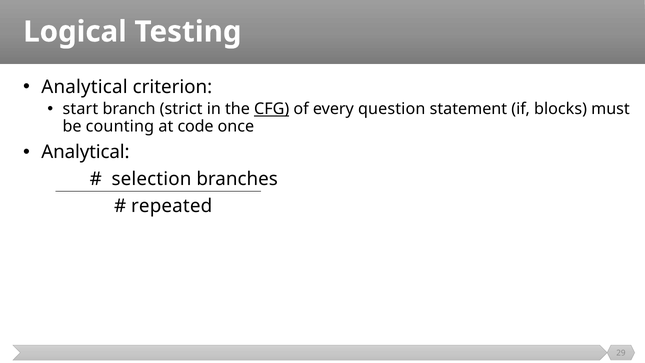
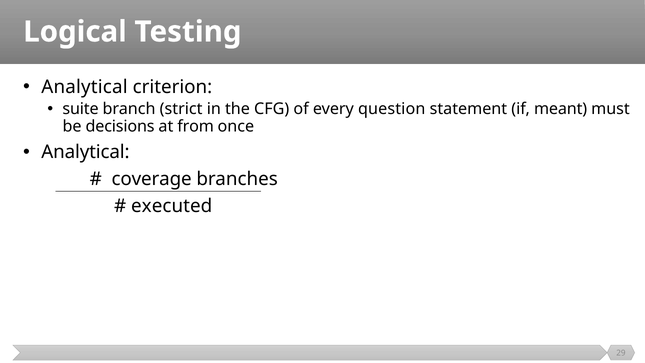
start: start -> suite (81, 109)
CFG underline: present -> none (272, 109)
blocks: blocks -> meant (561, 109)
counting: counting -> decisions (120, 127)
code: code -> from (196, 127)
selection: selection -> coverage (152, 179)
repeated: repeated -> executed (172, 206)
